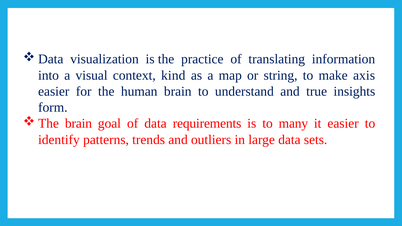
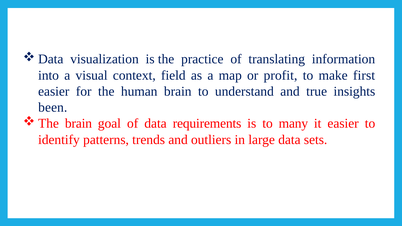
kind: kind -> field (173, 75)
string: string -> profit (281, 75)
axis: axis -> first (364, 75)
form: form -> been (53, 108)
